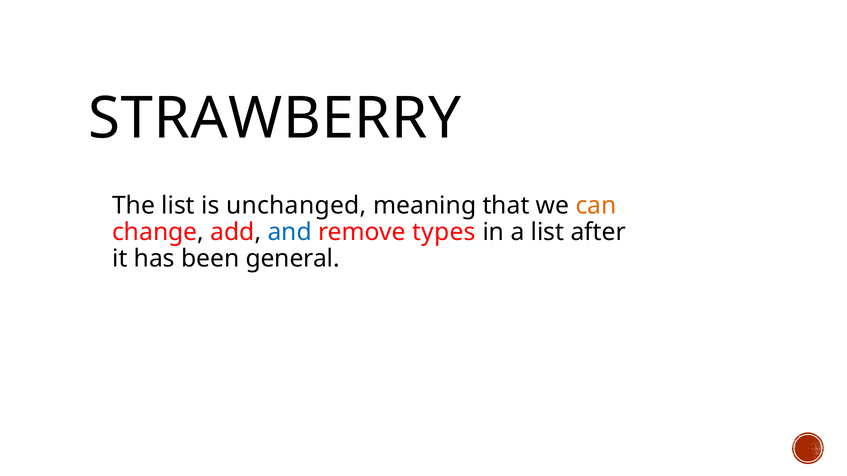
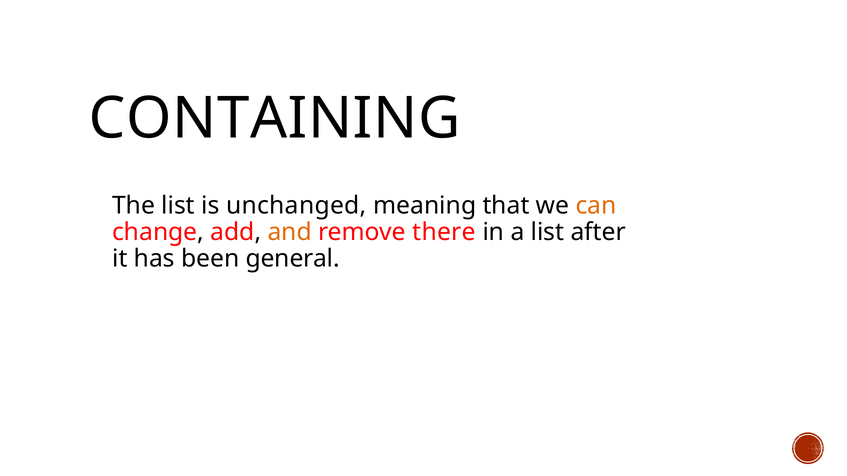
STRAWBERRY: STRAWBERRY -> CONTAINING (275, 119)
and colour: blue -> orange (290, 232)
types: types -> there (444, 232)
